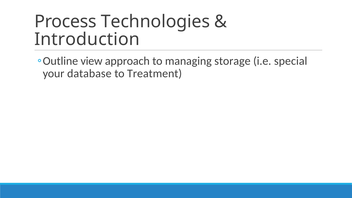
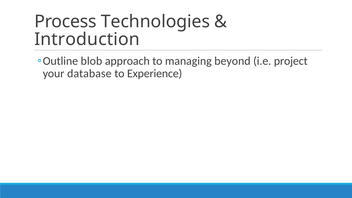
view: view -> blob (91, 61)
storage: storage -> beyond (232, 61)
special: special -> project (291, 61)
Treatment: Treatment -> Experience (155, 74)
